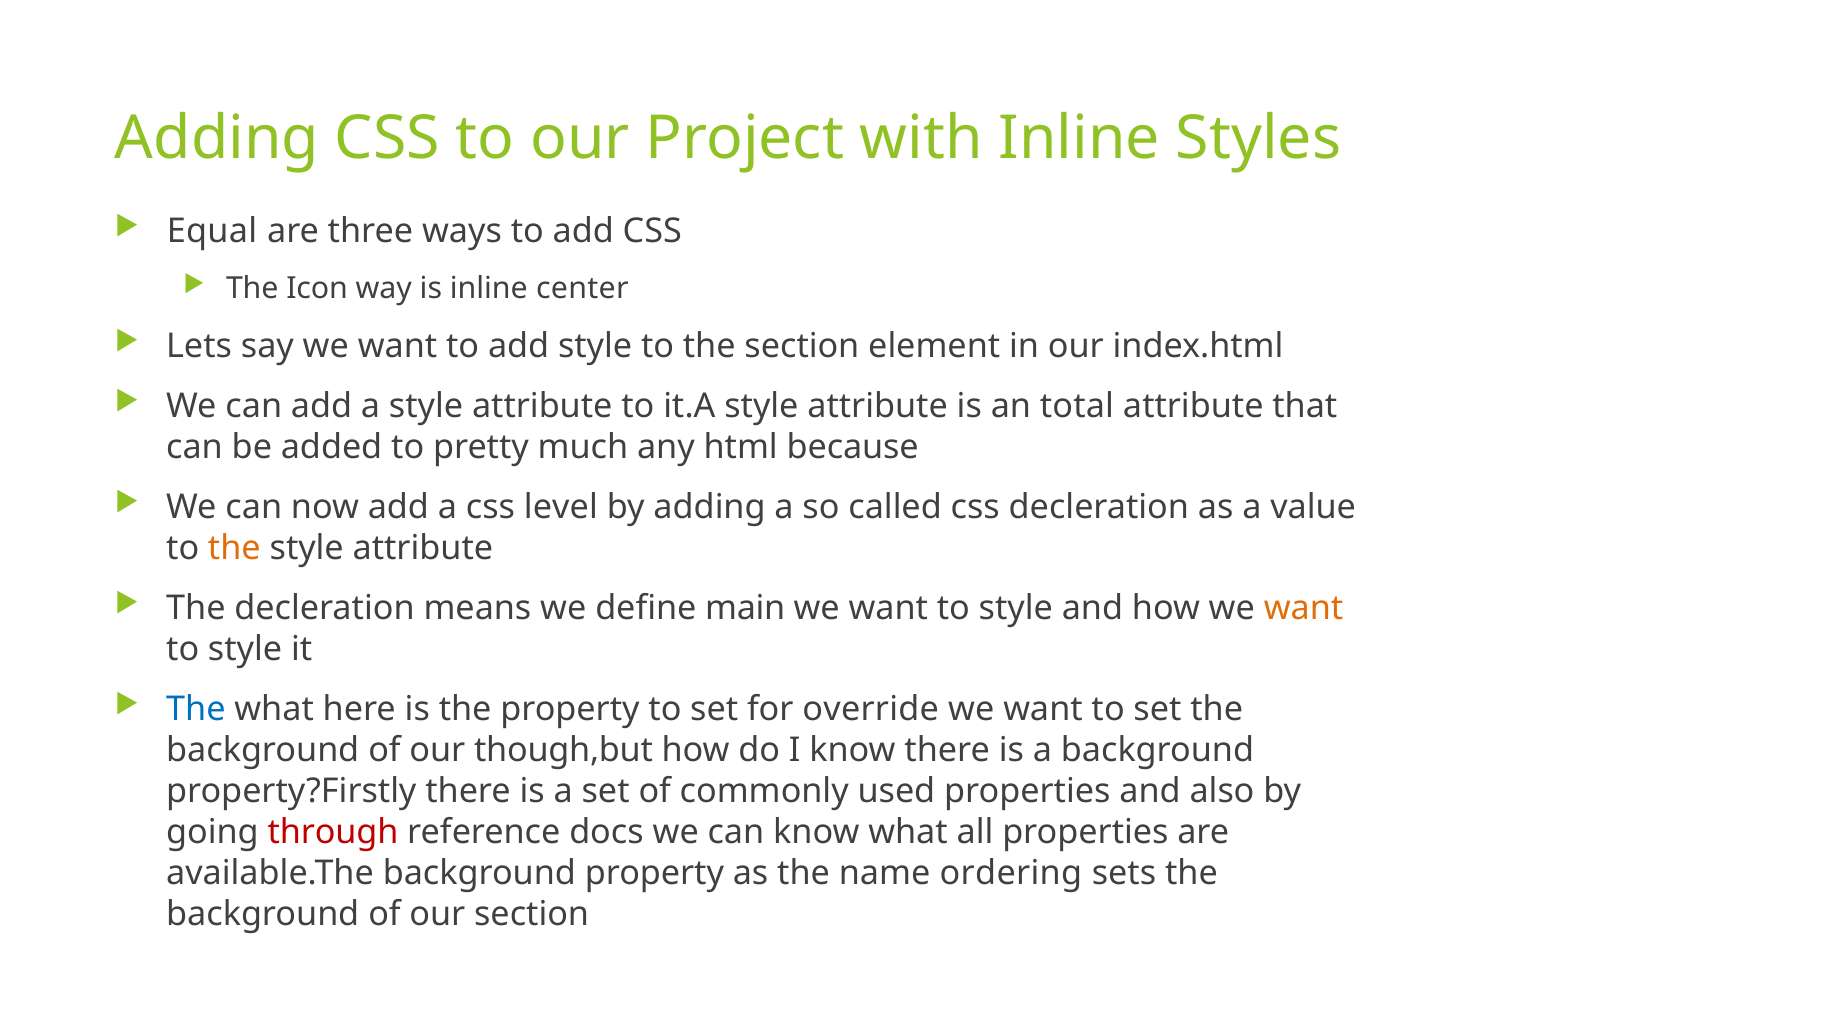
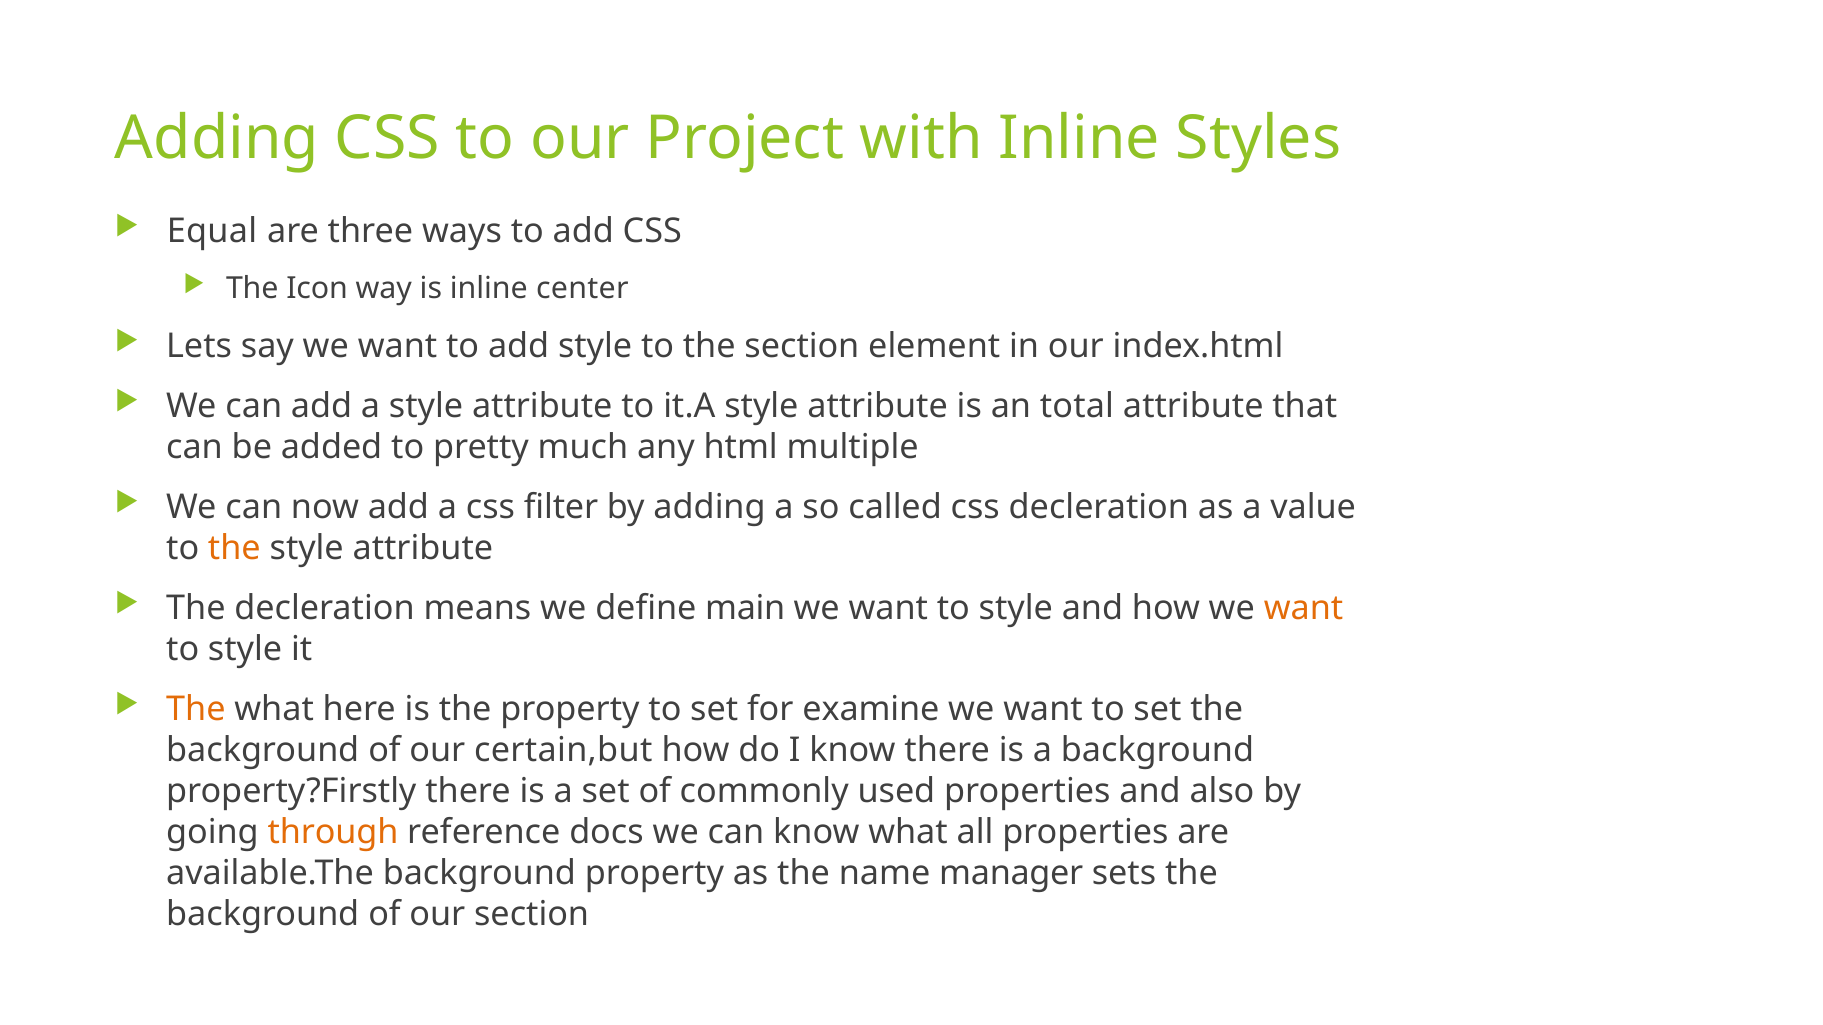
because: because -> multiple (853, 448)
level: level -> filter (561, 508)
The colour: blue -> orange (196, 710)
override: override -> examine (871, 710)
though,but: though,but -> certain,but (563, 751)
through colour: red -> orange (333, 833)
ordering: ordering -> manager (1011, 874)
